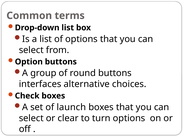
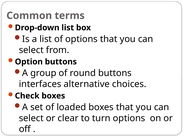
launch: launch -> loaded (71, 107)
